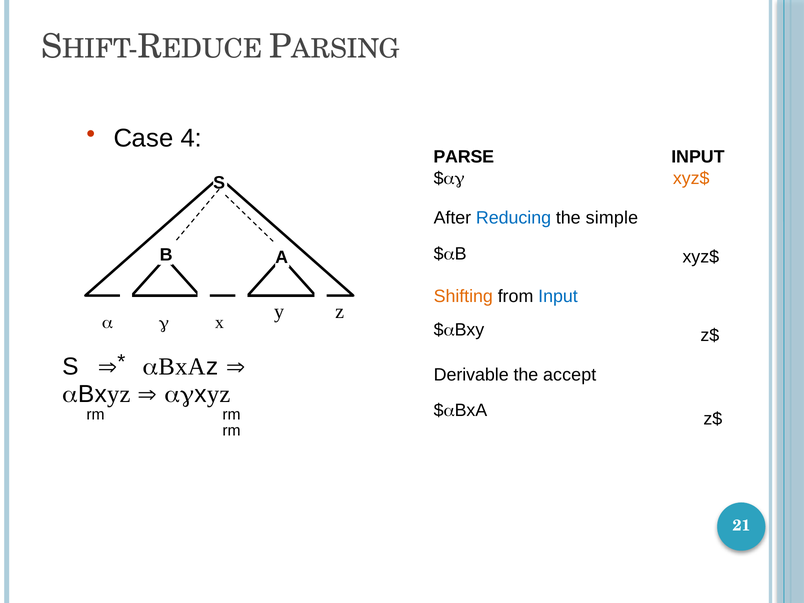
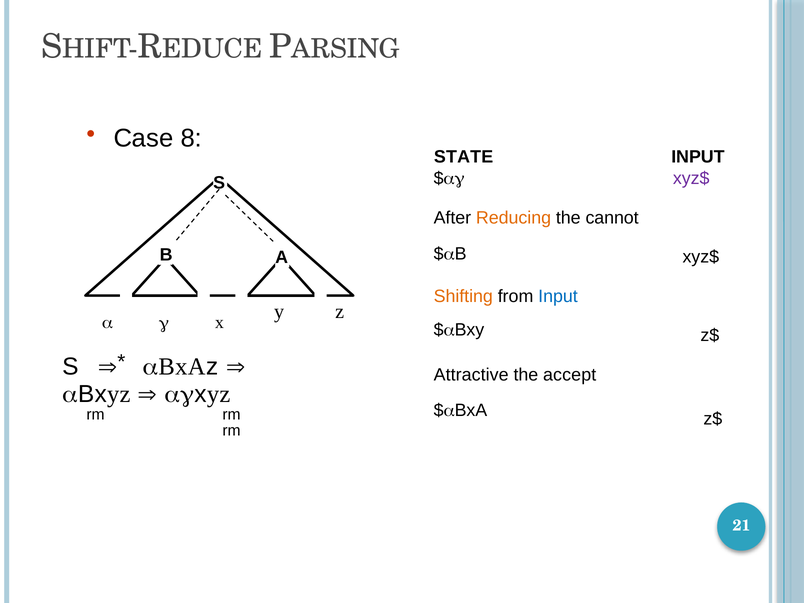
4: 4 -> 8 (191, 138)
PARSE: PARSE -> STATE (464, 157)
xyz$ colour: orange -> purple (691, 178)
Reducing colour: blue -> orange (514, 218)
simple: simple -> cannot (612, 218)
Derivable: Derivable -> Attractive (471, 375)
